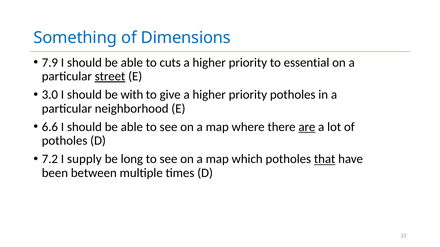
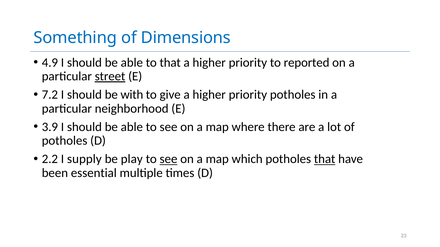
7.9: 7.9 -> 4.9 (50, 63)
to cuts: cuts -> that (170, 63)
essential: essential -> reported (307, 63)
3.0: 3.0 -> 7.2 (50, 95)
6.6: 6.6 -> 3.9 (50, 127)
are underline: present -> none (307, 127)
7.2: 7.2 -> 2.2 (50, 159)
long: long -> play (132, 159)
see underline: none -> present (169, 159)
between: between -> essential (94, 173)
